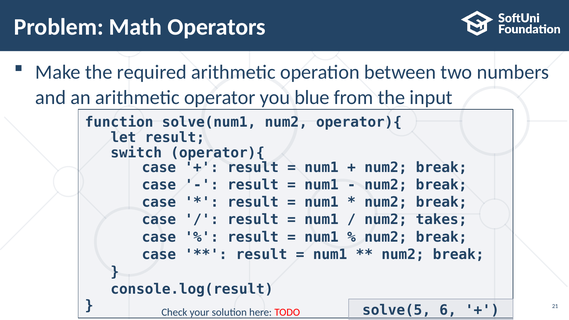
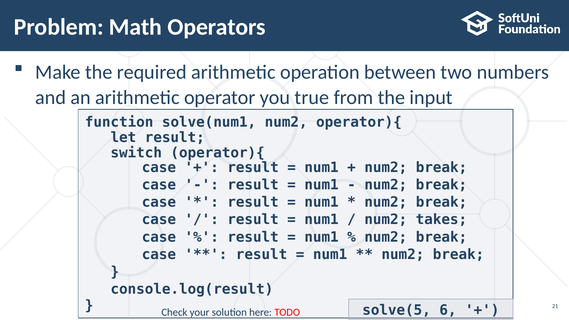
blue: blue -> true (312, 98)
